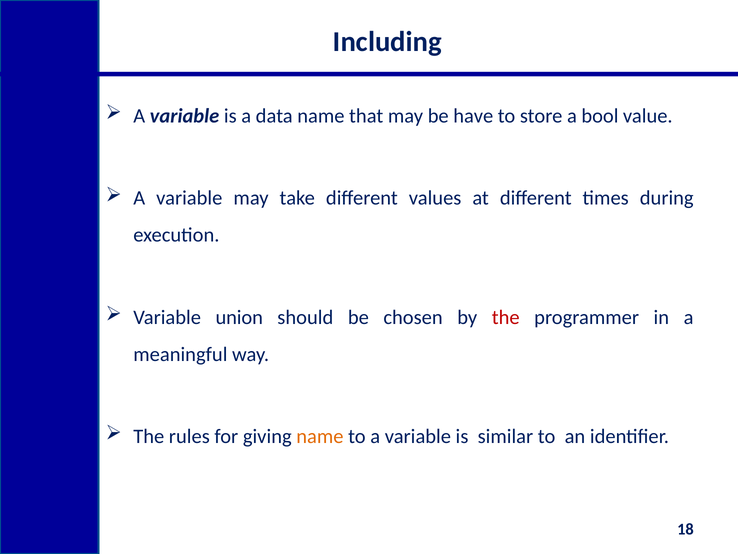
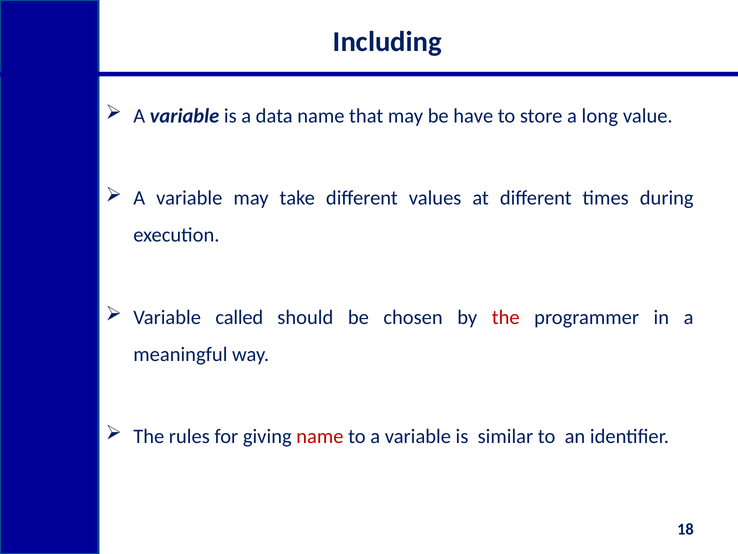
bool: bool -> long (600, 116)
union: union -> called (239, 317)
name colour: orange -> red (320, 436)
